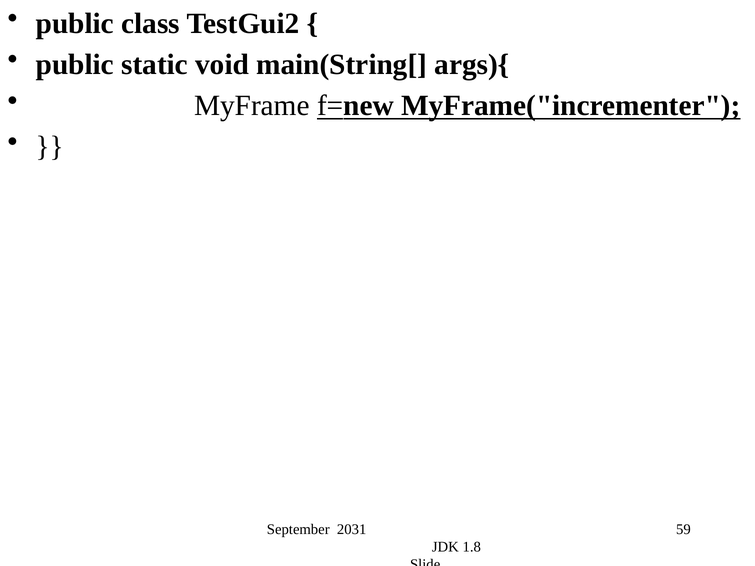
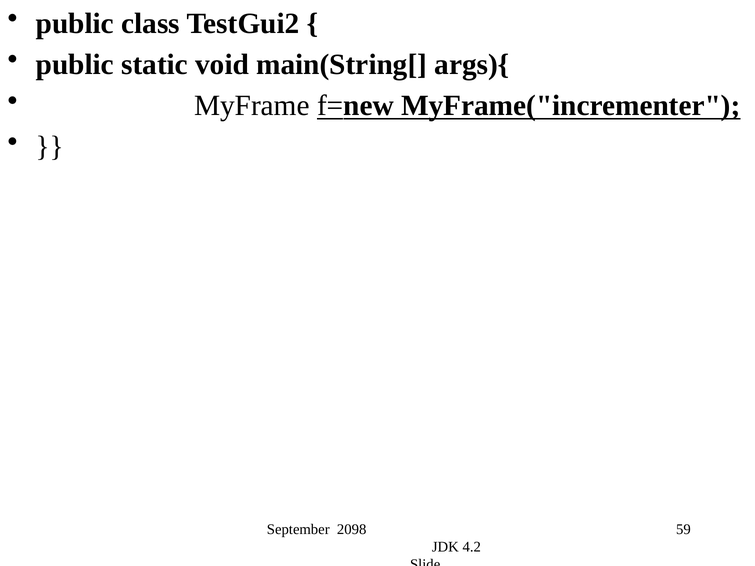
2031: 2031 -> 2098 (352, 530)
1.8: 1.8 -> 4.2 (472, 547)
